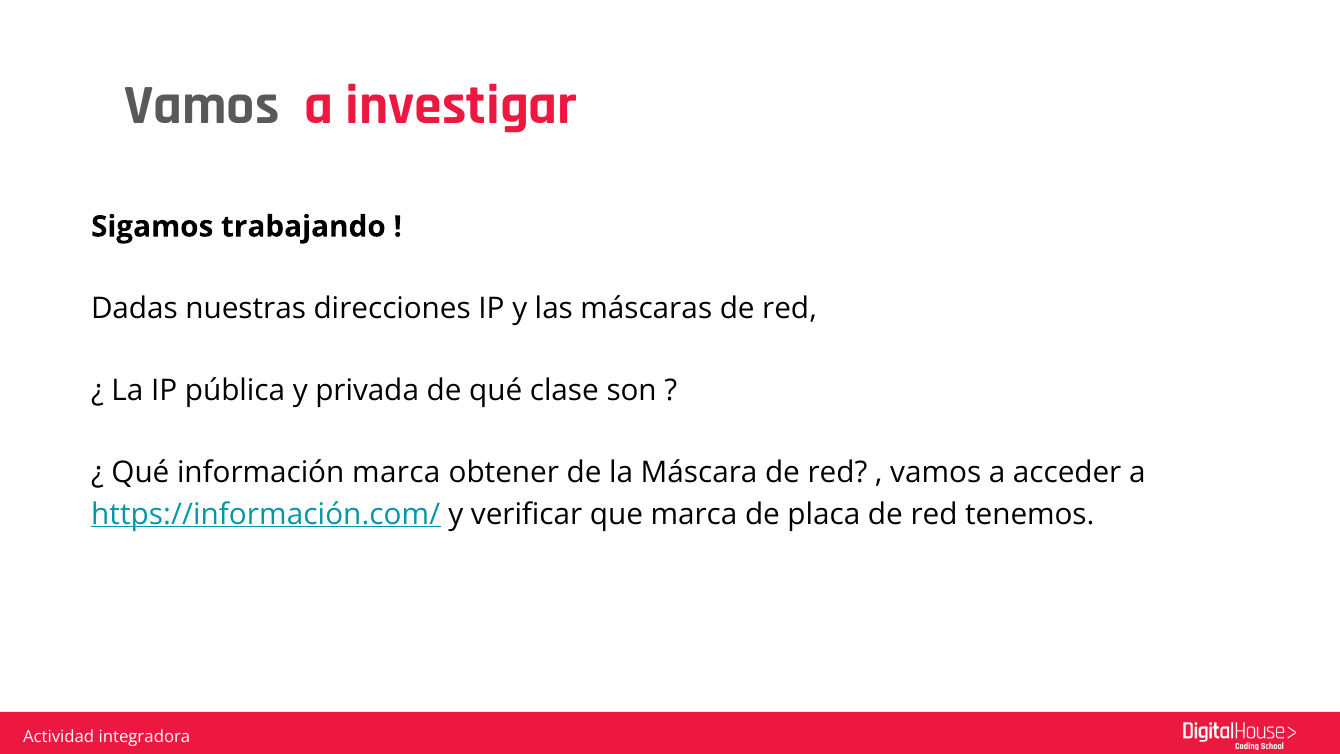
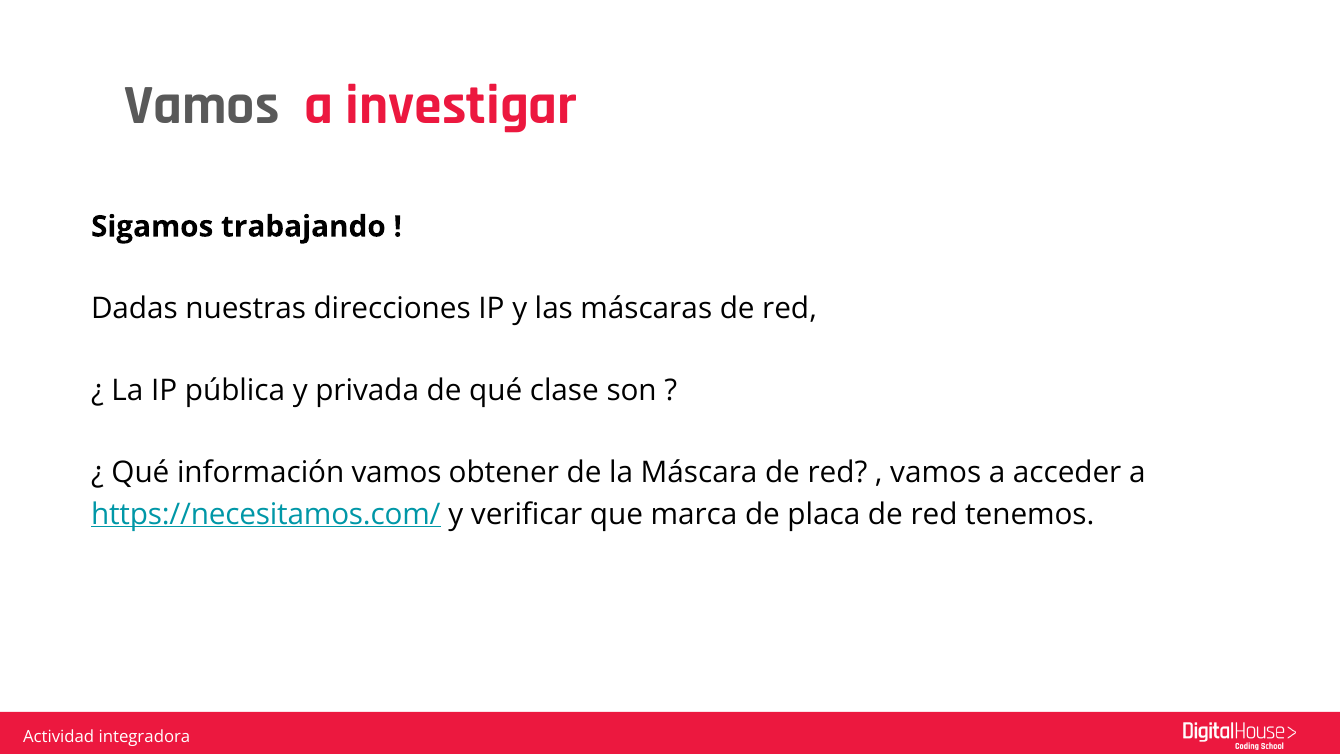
información marca: marca -> vamos (397, 473)
https://información.com/: https://información.com/ -> https://necesitamos.com/ (266, 515)
